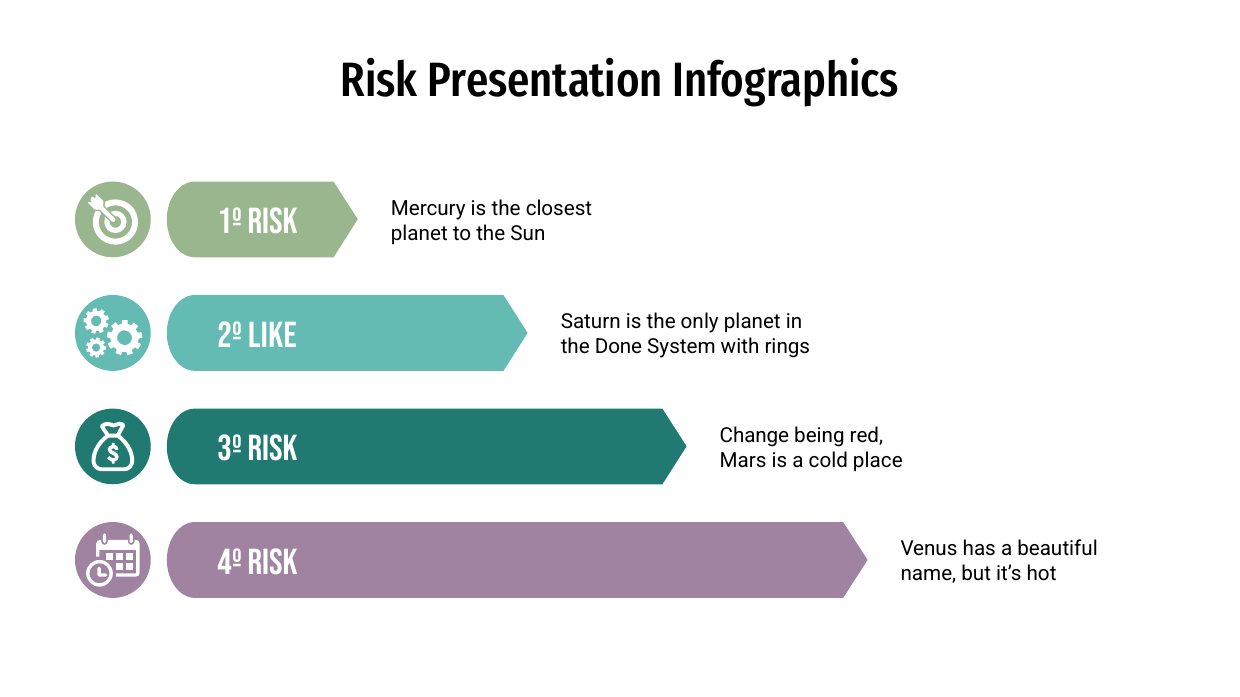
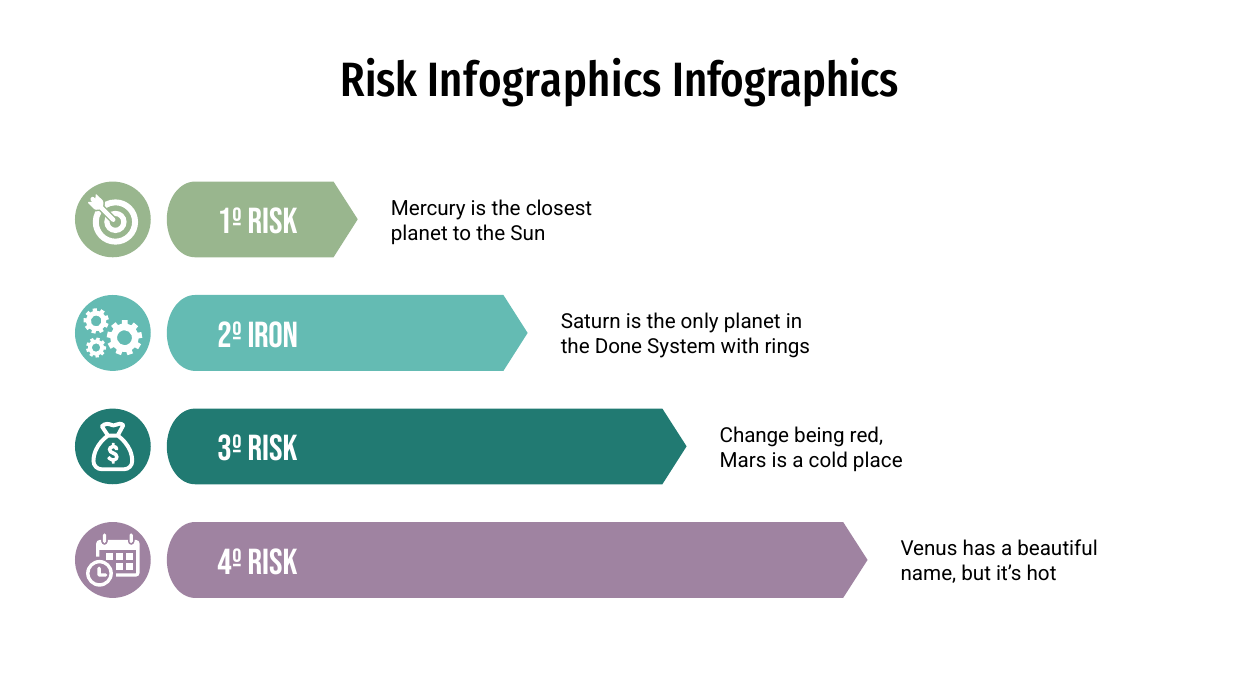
Risk Presentation: Presentation -> Infographics (545, 81)
like: like -> iron (273, 336)
